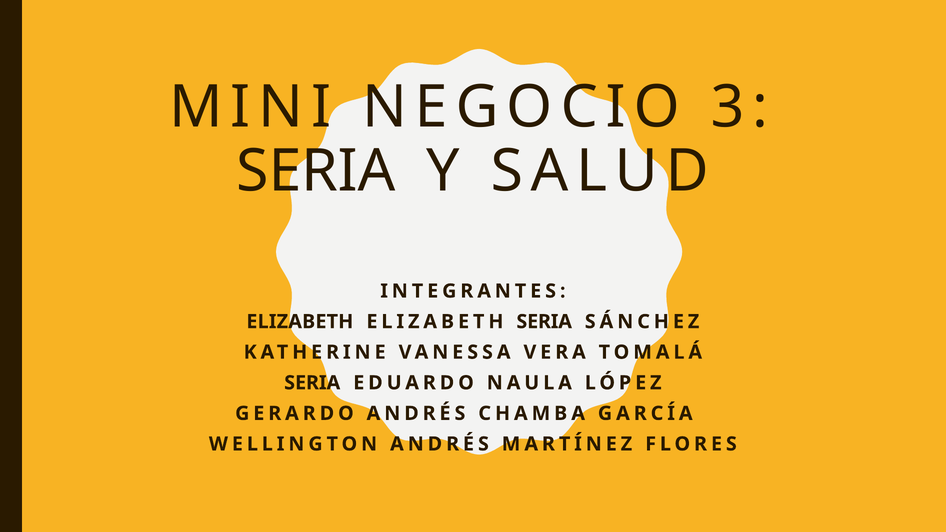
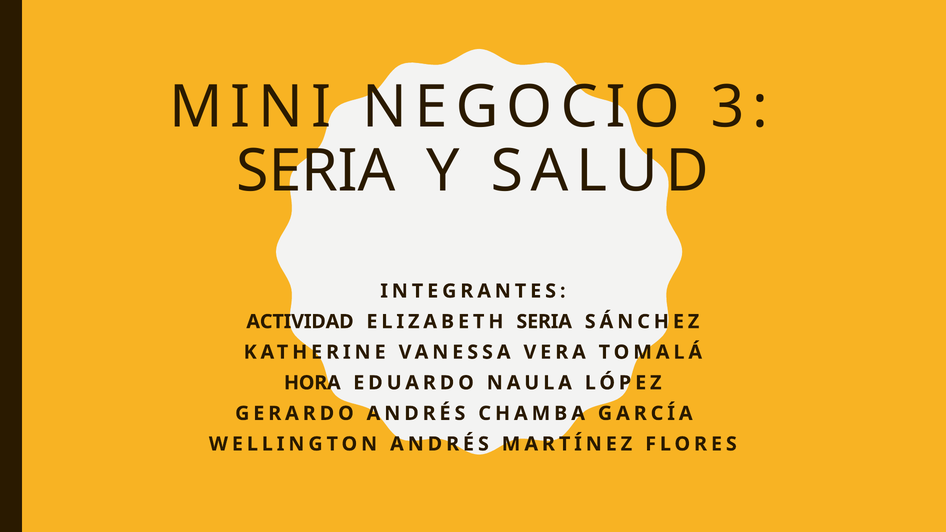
ELIZABETH: ELIZABETH -> ACTIVIDAD (300, 322)
SERIA: SERIA -> HORA (312, 383)
